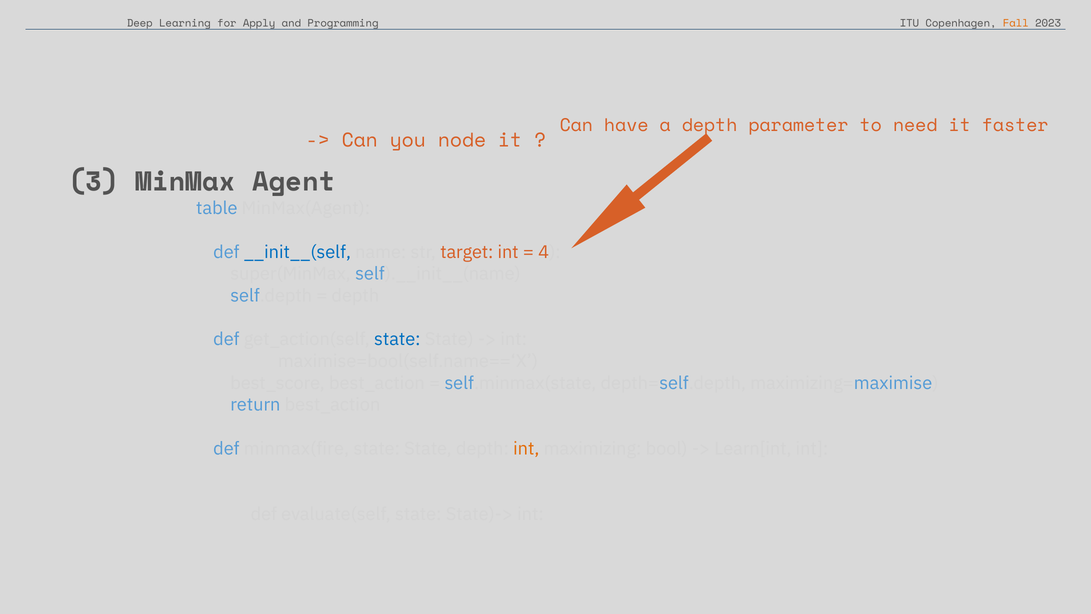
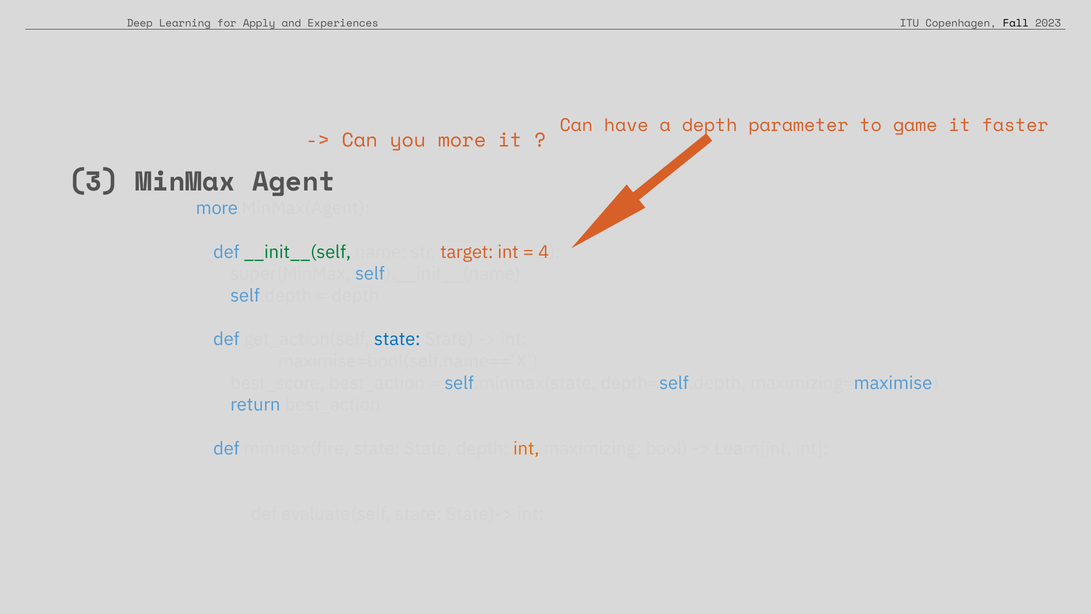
Programming: Programming -> Experiences (343, 23)
Fall colour: orange -> black (1016, 23)
need: need -> game (915, 125)
you node: node -> more (462, 140)
table: table -> more (217, 208)
__init__(self colour: blue -> green (297, 252)
